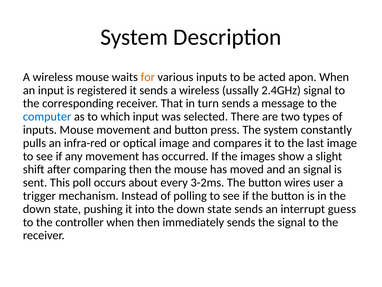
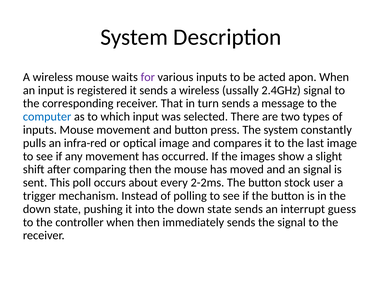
for colour: orange -> purple (148, 77)
3-2ms: 3-2ms -> 2-2ms (207, 182)
wires: wires -> stock (297, 182)
